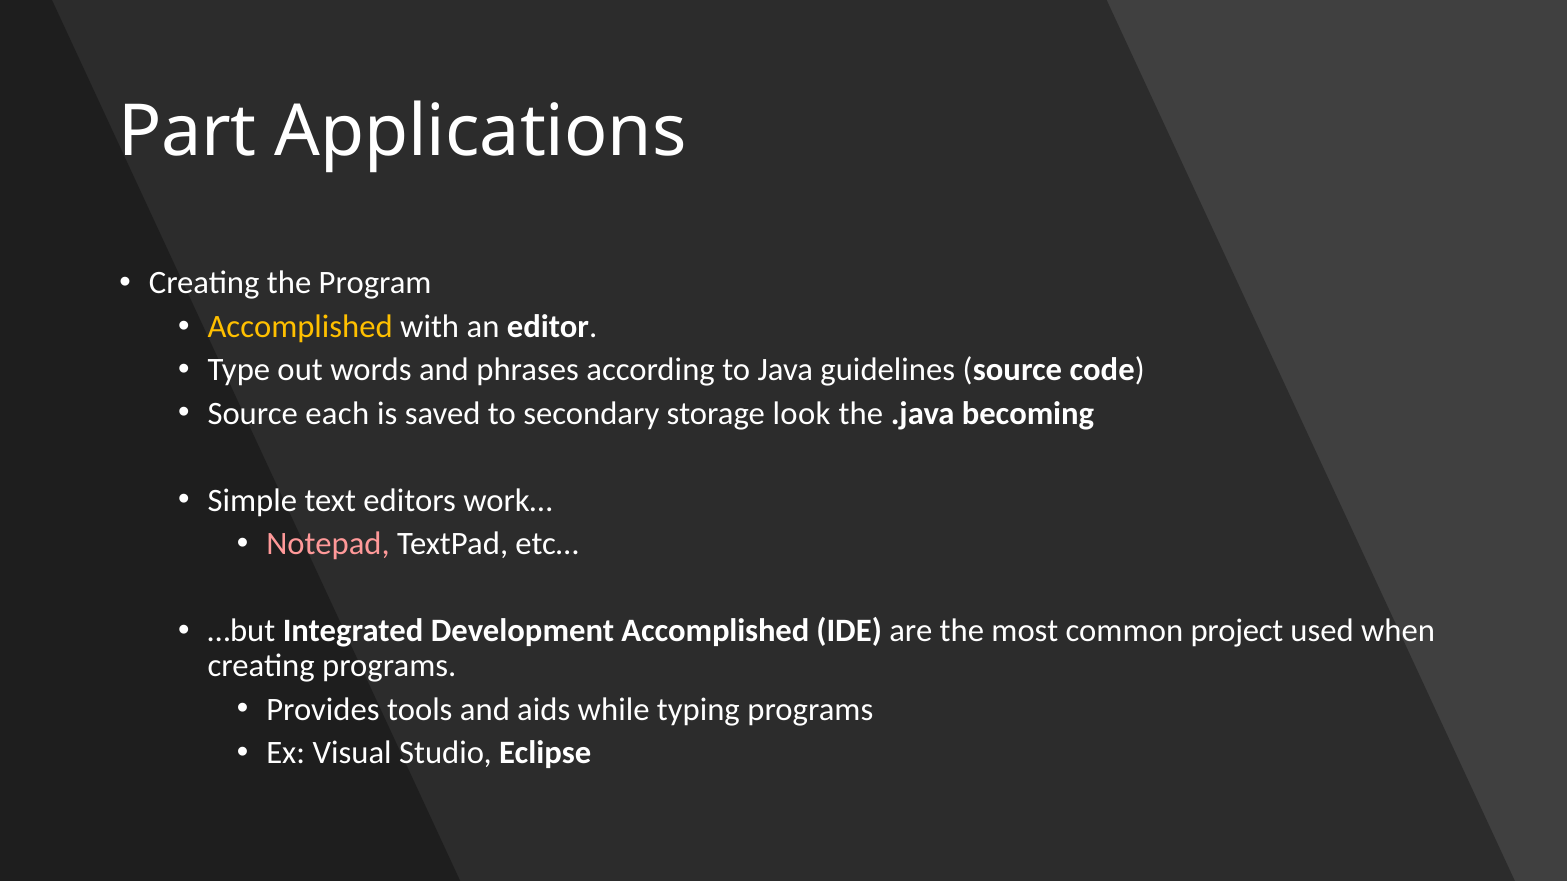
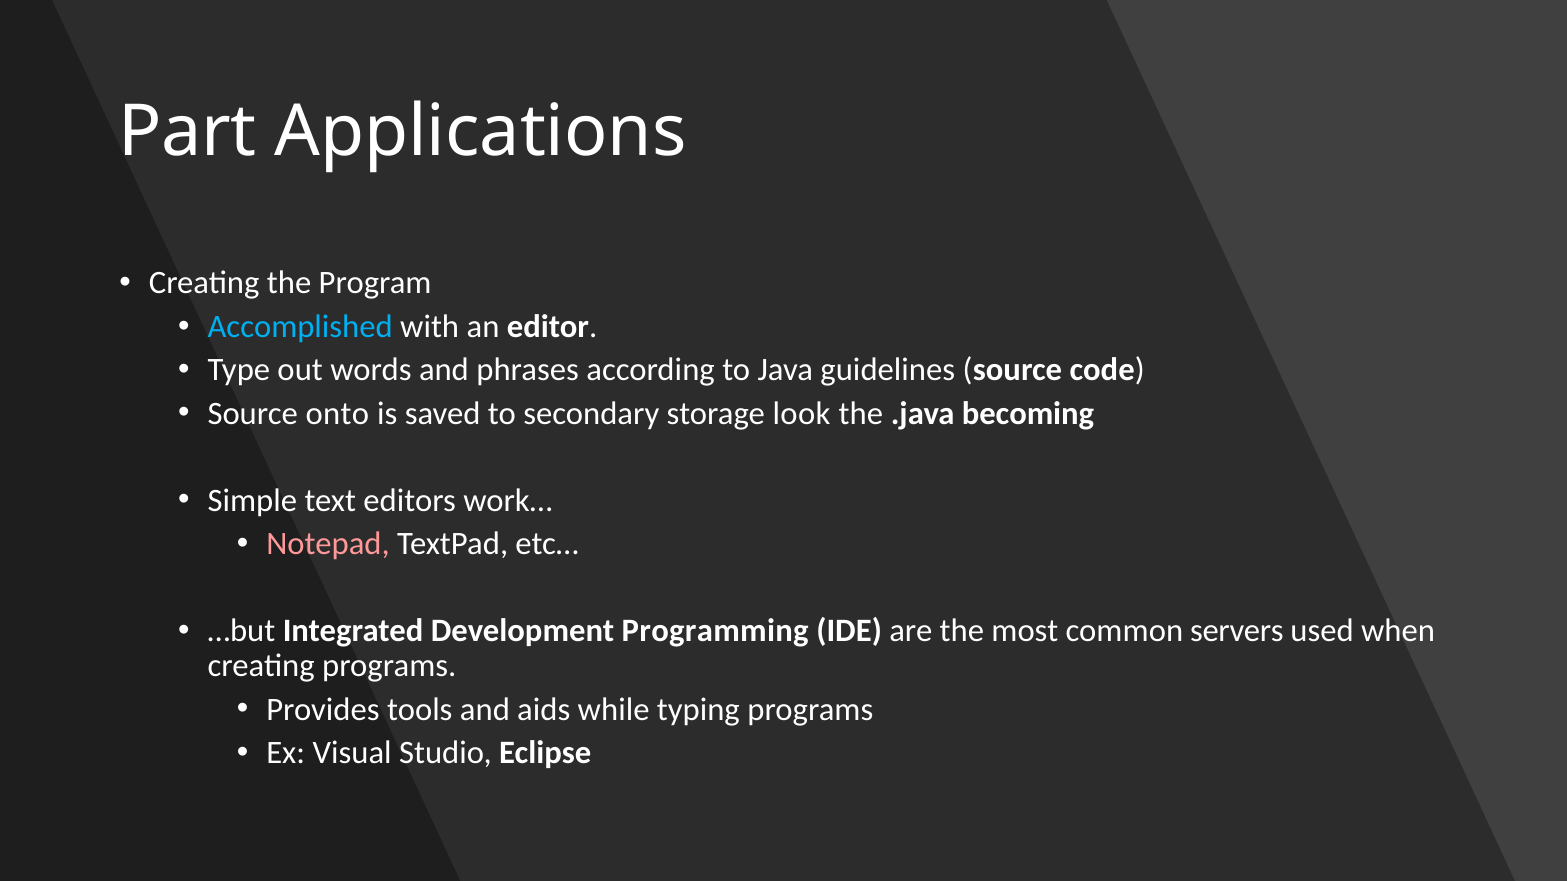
Accomplished colour: yellow -> light blue (300, 327)
each: each -> onto (337, 414)
Development Accomplished: Accomplished -> Programming (715, 631)
project: project -> servers (1237, 631)
